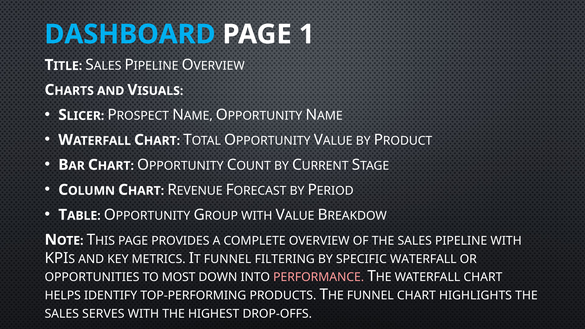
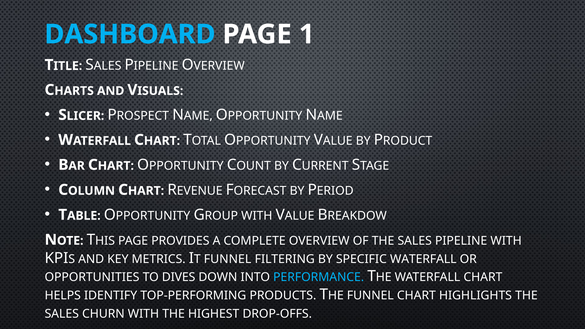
MOST: MOST -> DIVES (179, 277)
PERFORMANCE colour: pink -> light blue (319, 277)
SERVES: SERVES -> CHURN (103, 314)
